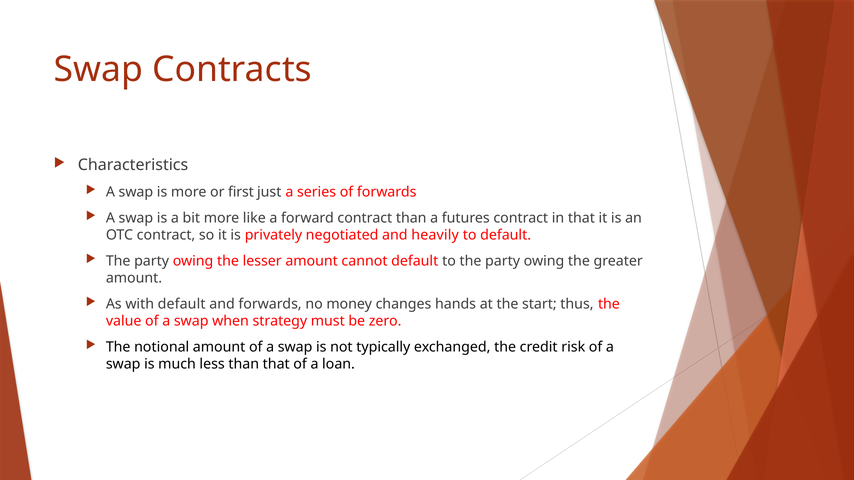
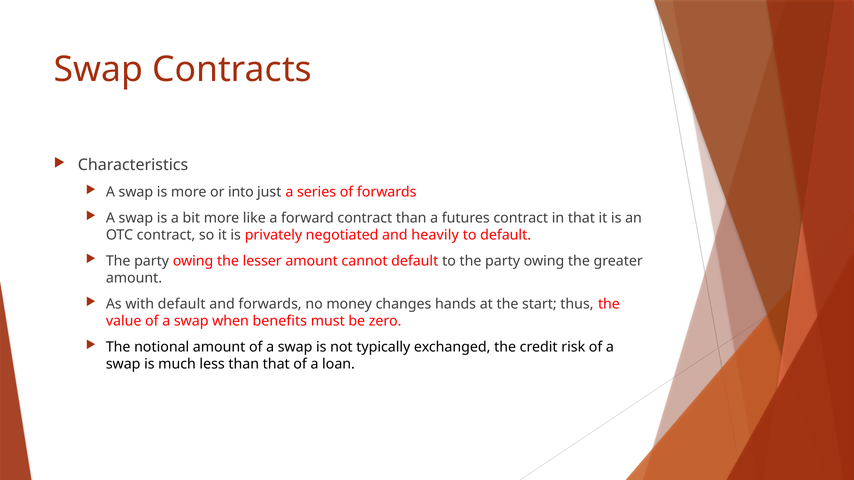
first: first -> into (241, 192)
strategy: strategy -> benefits (280, 321)
